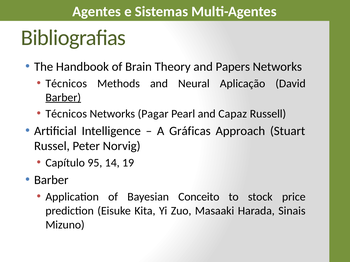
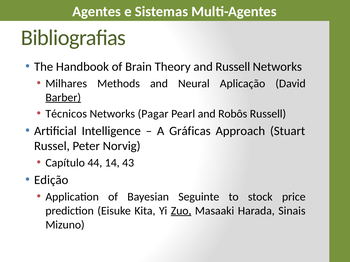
and Papers: Papers -> Russell (233, 67)
Técnicos: Técnicos -> Milhares (66, 84)
Capaz: Capaz -> Robôs (233, 114)
95: 95 -> 44 (95, 163)
19: 19 -> 43 (128, 163)
Barber: Barber -> Edição (51, 180)
Conceito: Conceito -> Seguinte (199, 197)
Zuo underline: none -> present (181, 211)
